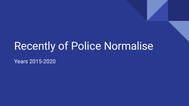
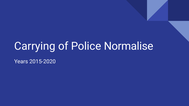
Recently: Recently -> Carrying (35, 46)
